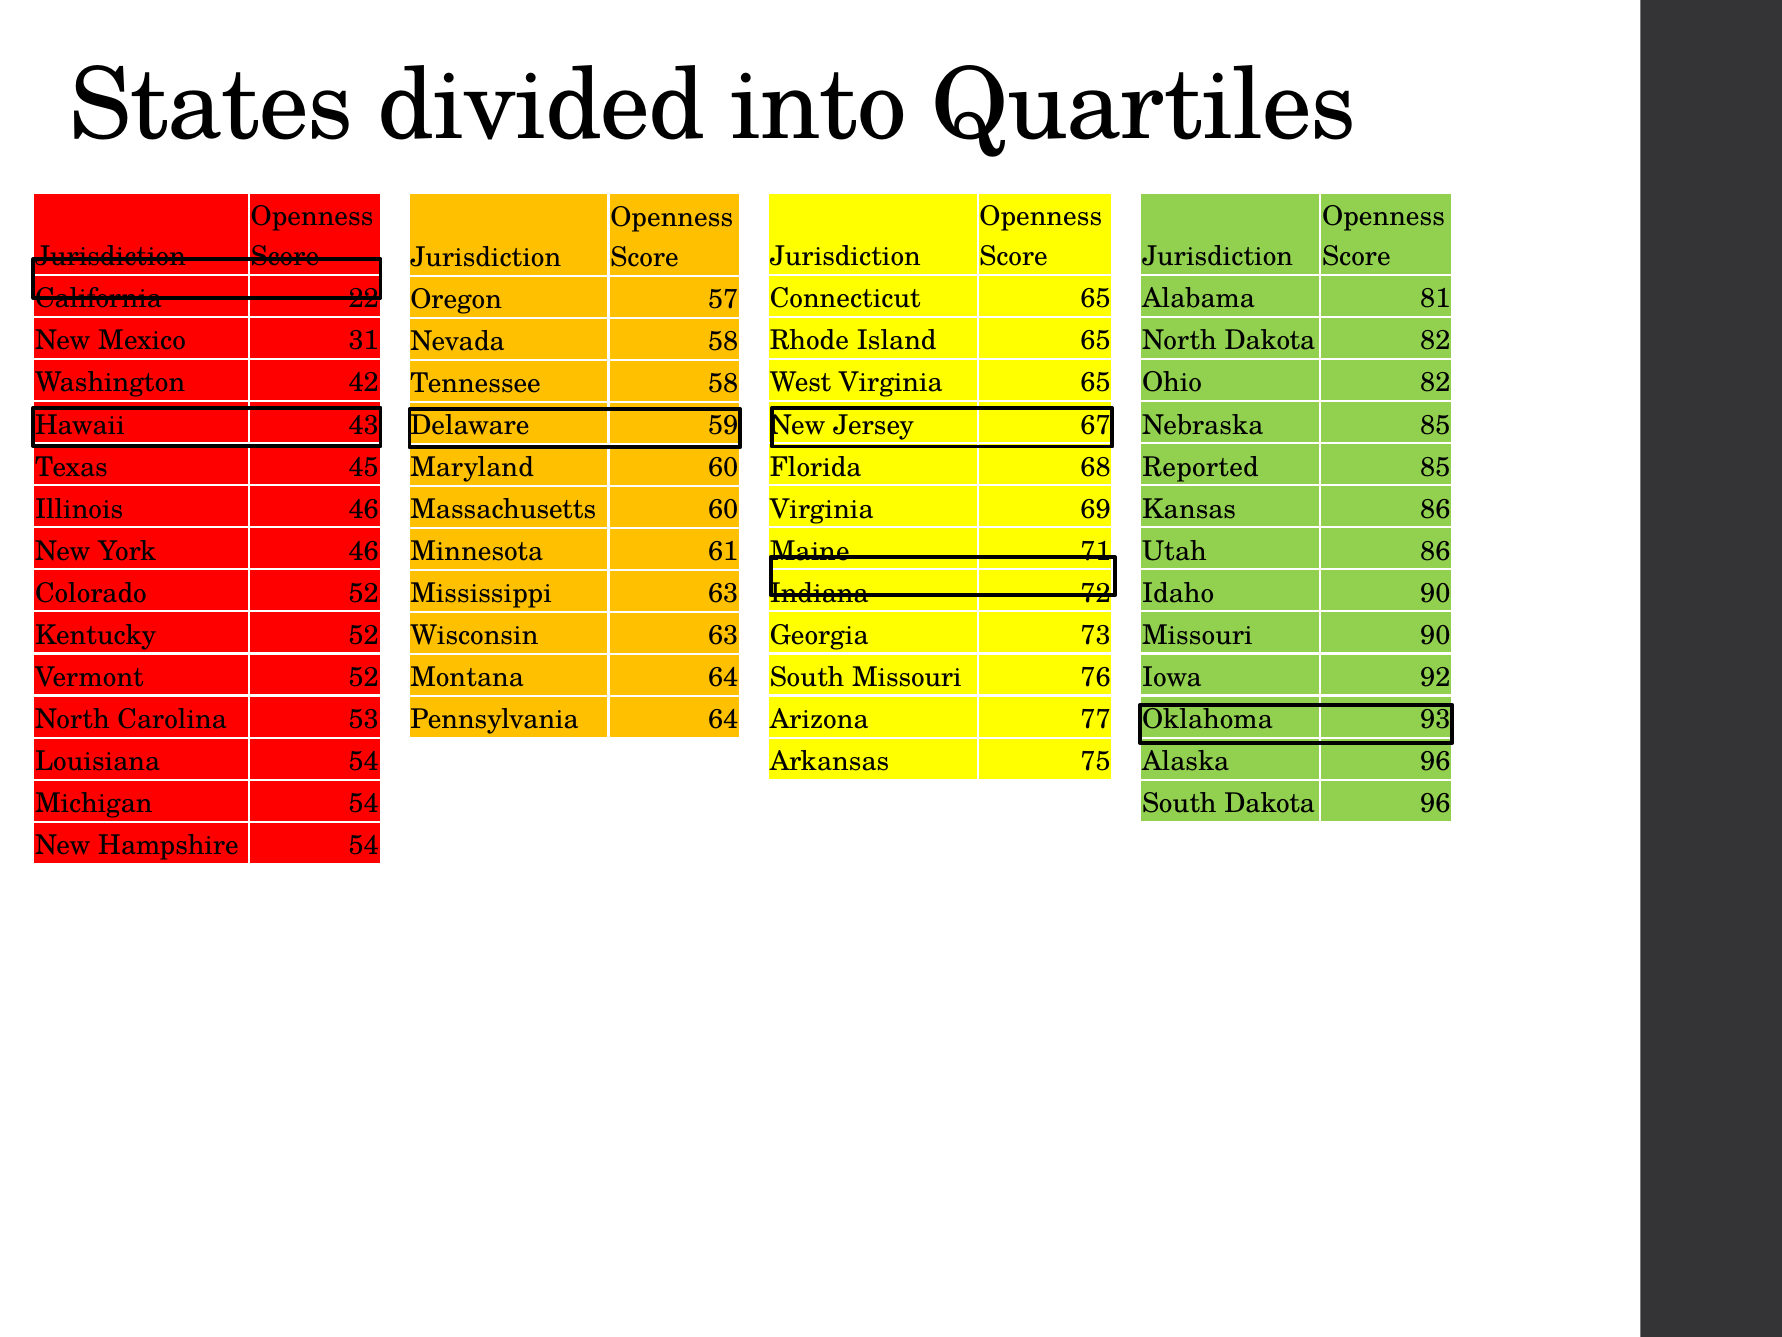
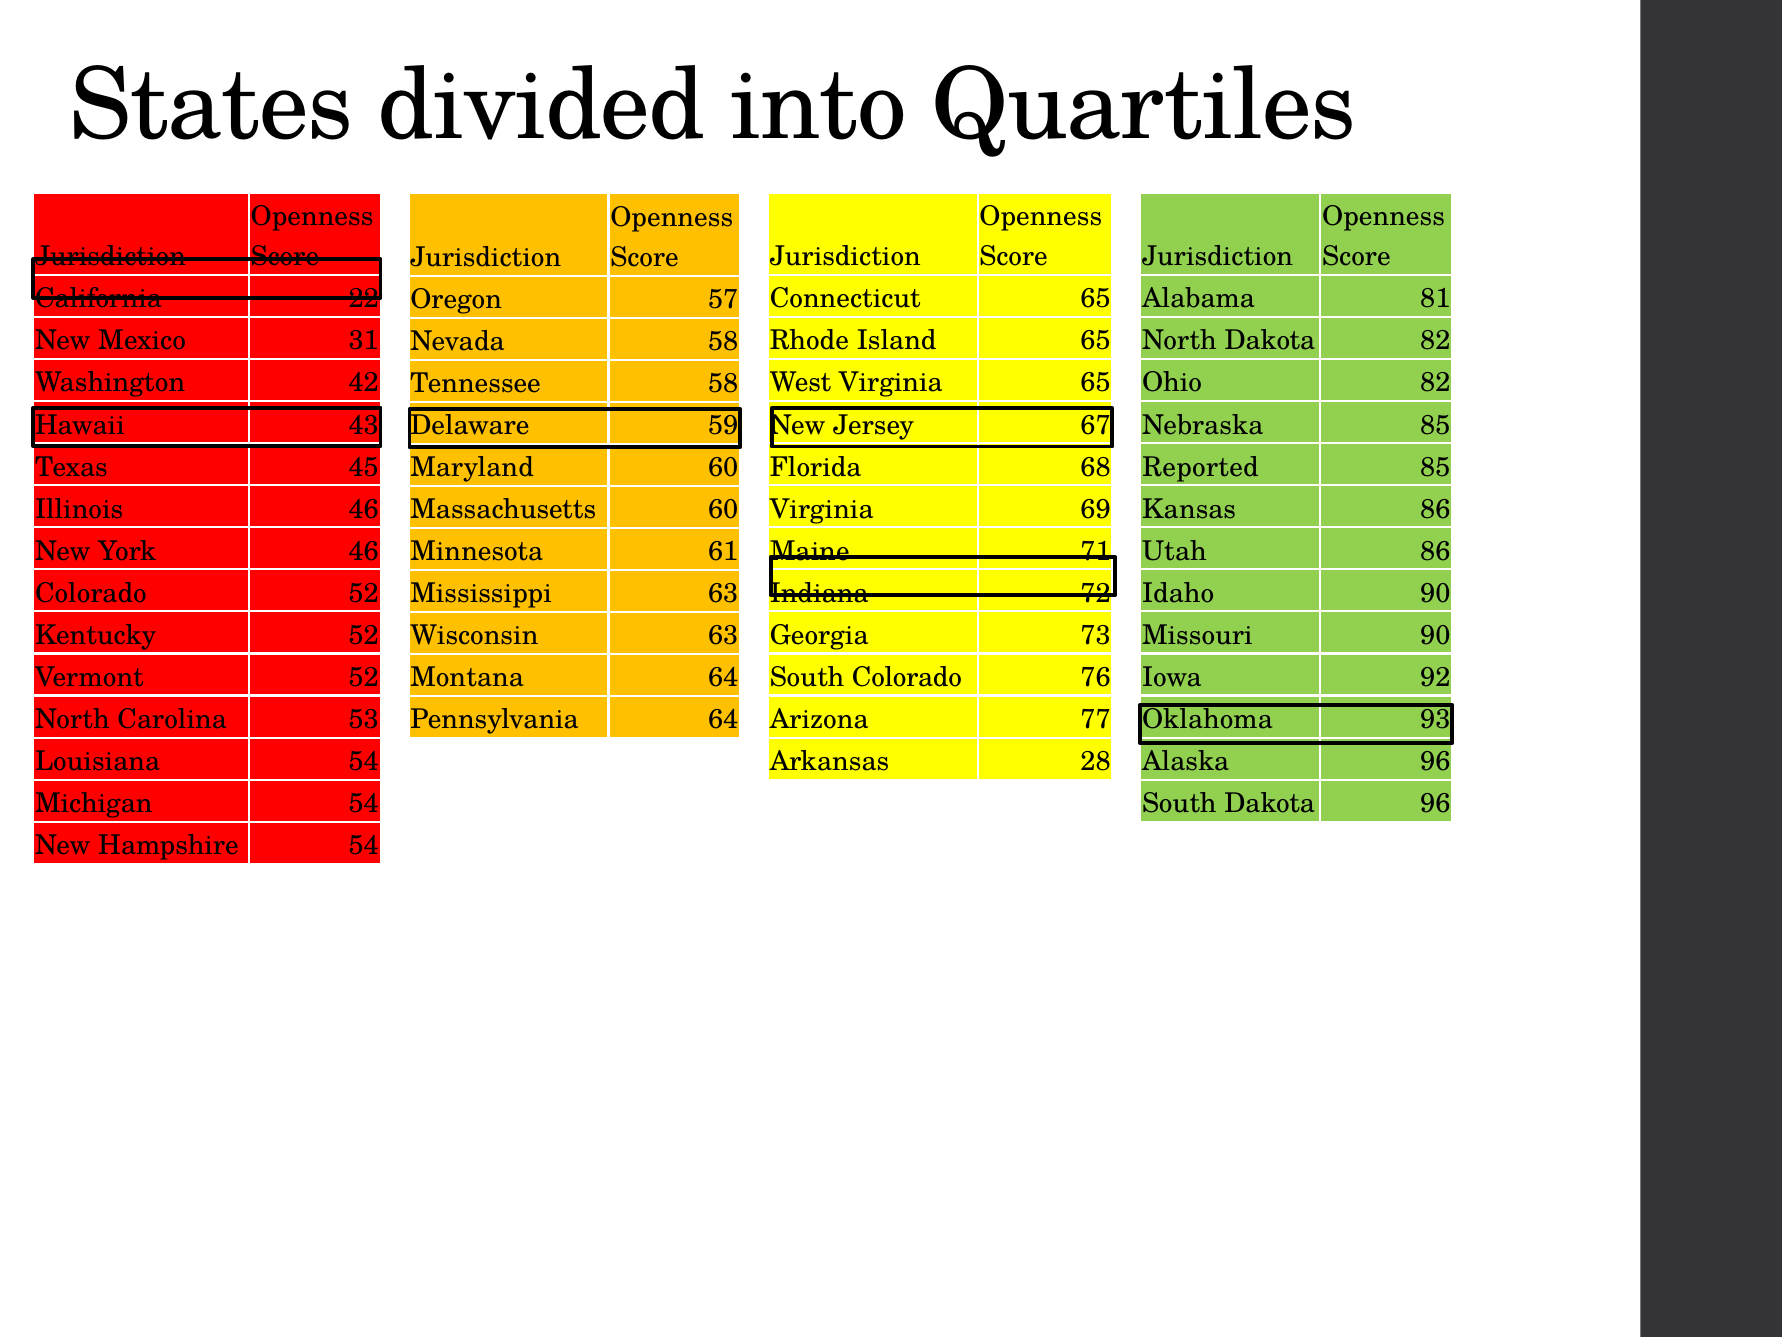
South Missouri: Missouri -> Colorado (907, 677)
75: 75 -> 28 (1096, 761)
